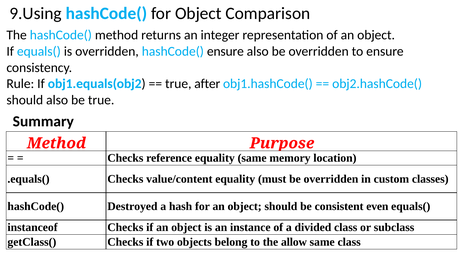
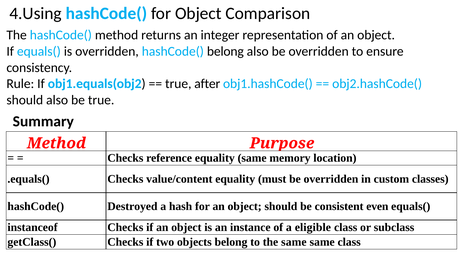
9.Using: 9.Using -> 4.Using (36, 13)
hashCode( ensure: ensure -> belong (225, 51)
divided: divided -> eligible (313, 228)
the allow: allow -> same (294, 242)
